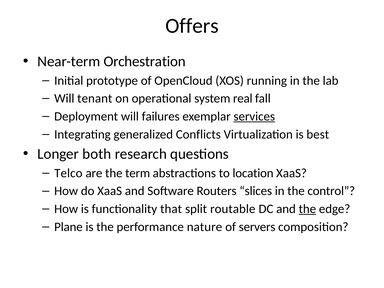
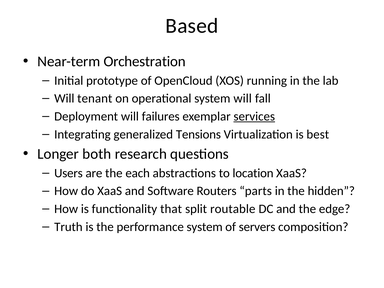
Offers: Offers -> Based (192, 26)
system real: real -> will (243, 98)
Conflicts: Conflicts -> Tensions (198, 134)
Telco: Telco -> Users (68, 173)
term: term -> each (138, 173)
slices: slices -> parts (256, 191)
control: control -> hidden (331, 191)
the underline: present -> none (307, 209)
Plane: Plane -> Truth (68, 227)
performance nature: nature -> system (205, 227)
